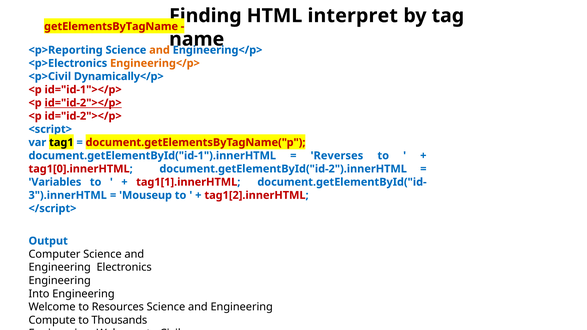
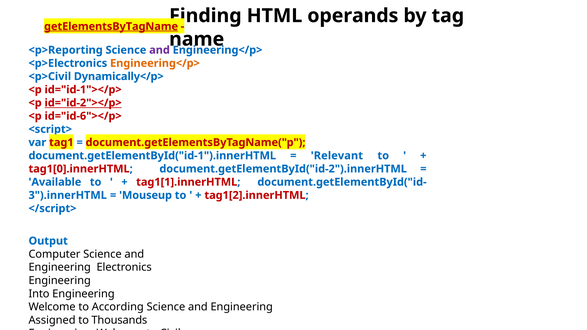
interpret: interpret -> operands (353, 16)
getElementsByTagName underline: none -> present (111, 26)
and colour: orange -> purple (159, 50)
id="id-2"></p>: id="id-2"></p> -> id="id-6"></p> (83, 116)
tag1 colour: black -> red (61, 143)
Reverses: Reverses -> Relevant (337, 156)
Variables: Variables -> Available (55, 182)
Resources: Resources -> According (118, 307)
Compute: Compute -> Assigned (52, 320)
